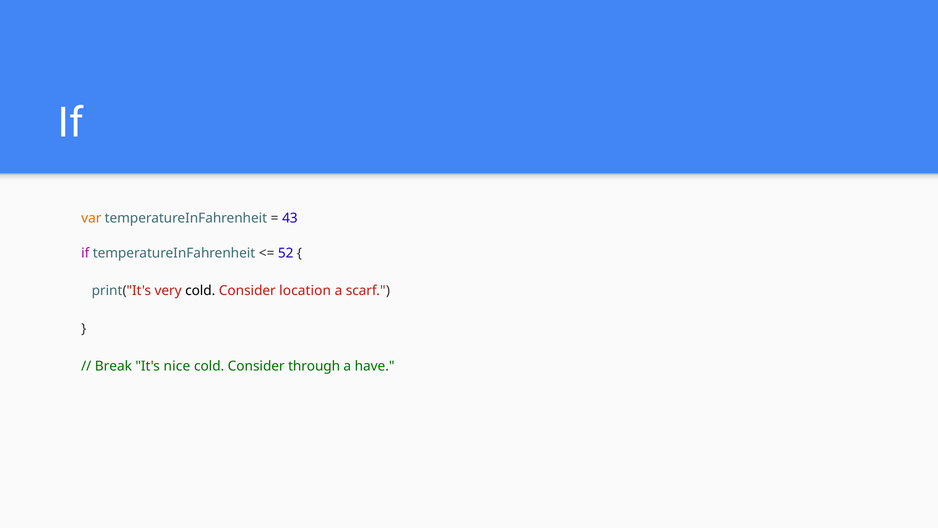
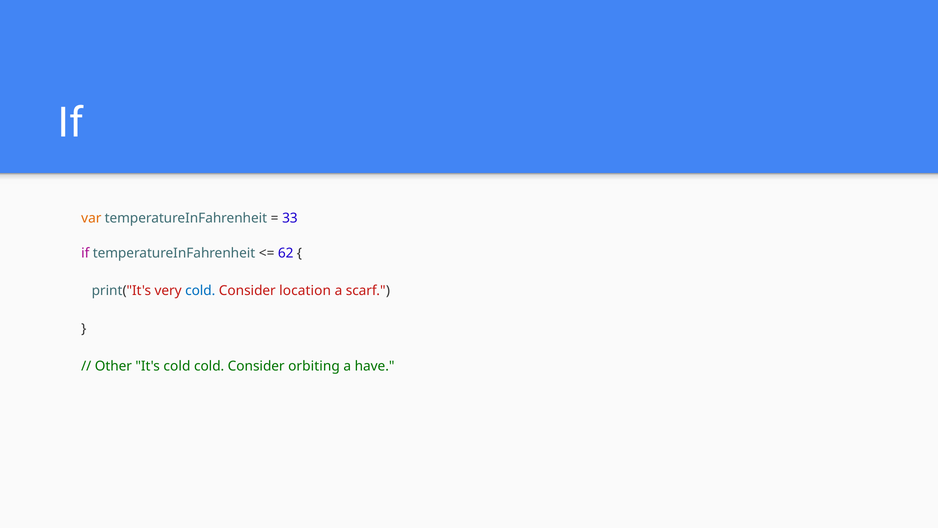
43: 43 -> 33 (290, 218)
52: 52 -> 62 (286, 253)
cold colour: black -> blue (200, 291)
Break: Break -> Other (113, 366)
It's nice: nice -> cold (177, 366)
through: through -> orbiting (314, 366)
